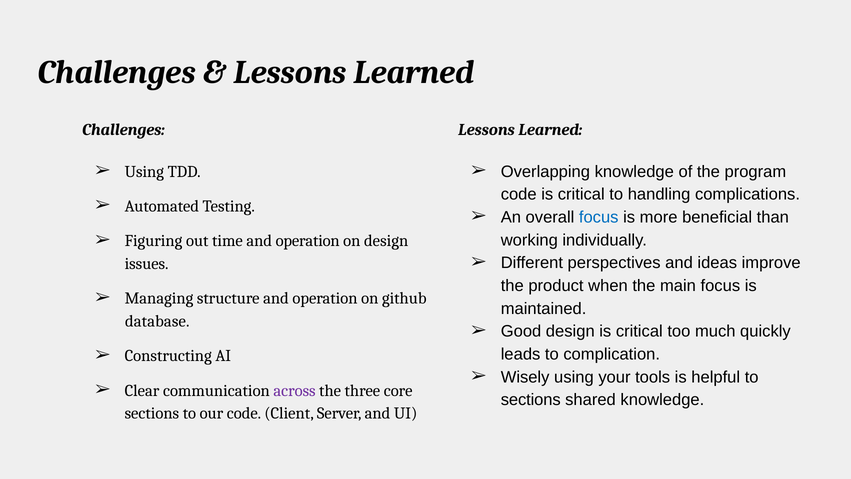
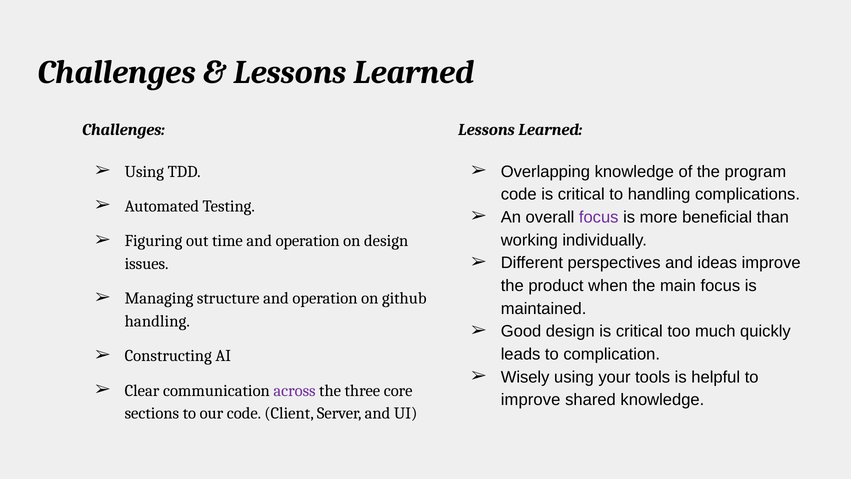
focus colour: blue -> purple (599, 217)
database: database -> handling (157, 321)
sections: sections -> improve (531, 400)
